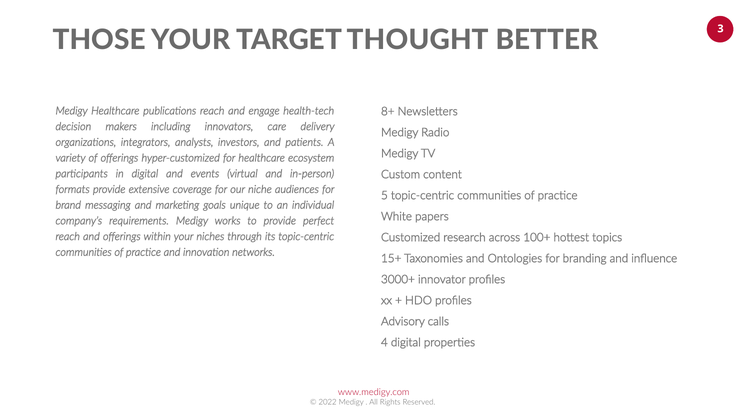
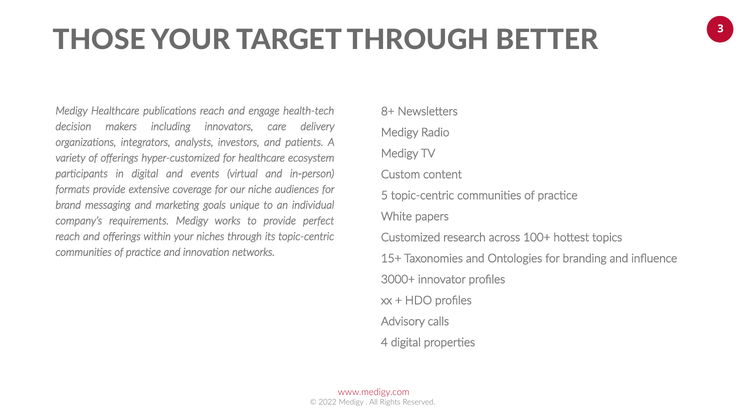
TARGET THOUGHT: THOUGHT -> THROUGH (418, 40)
